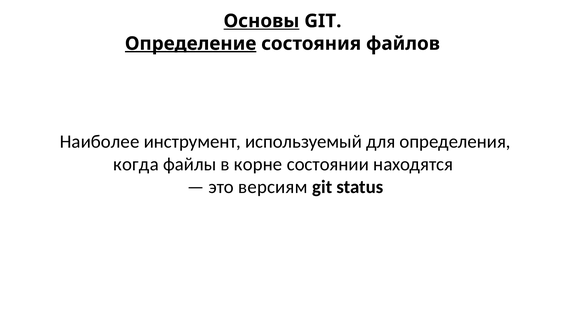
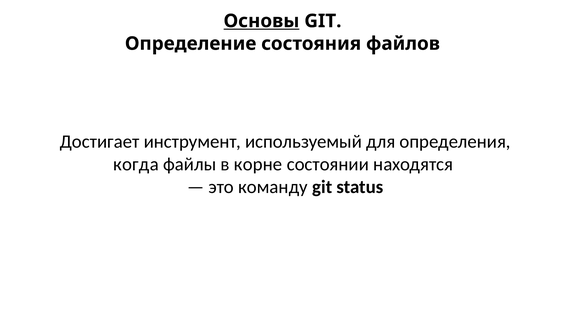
Определение underline: present -> none (191, 44)
Наиболее: Наиболее -> Достигает (100, 142)
версиям: версиям -> команду (273, 187)
